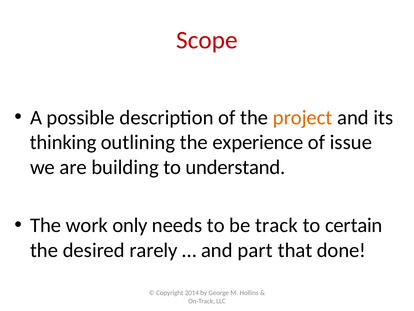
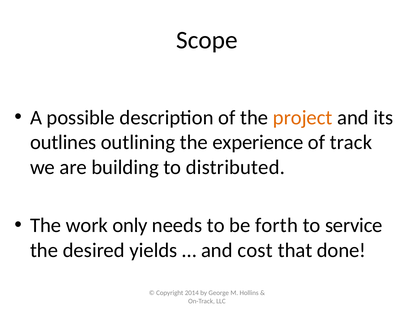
Scope colour: red -> black (207, 40)
thinking: thinking -> outlines (63, 142)
issue: issue -> track (351, 142)
understand: understand -> distributed (235, 167)
track: track -> forth (277, 225)
certain: certain -> service (354, 225)
rarely: rarely -> yields (153, 250)
part: part -> cost (255, 250)
